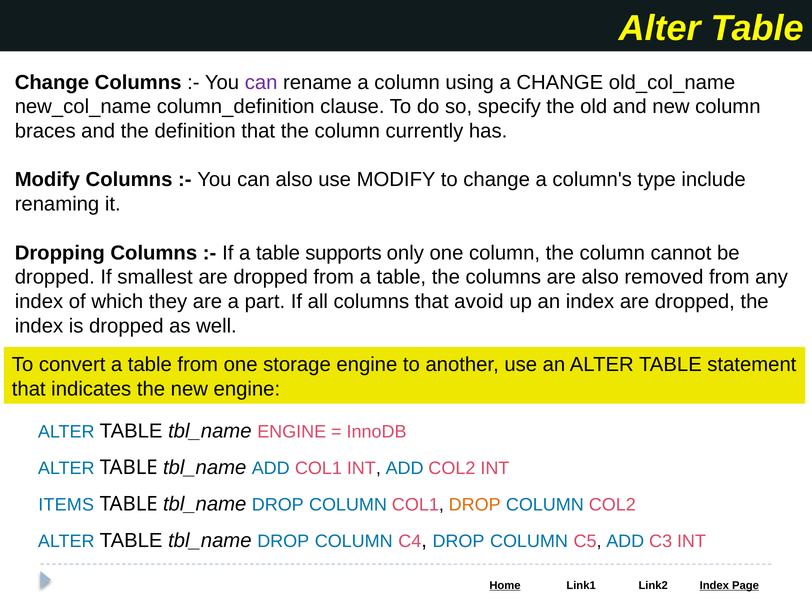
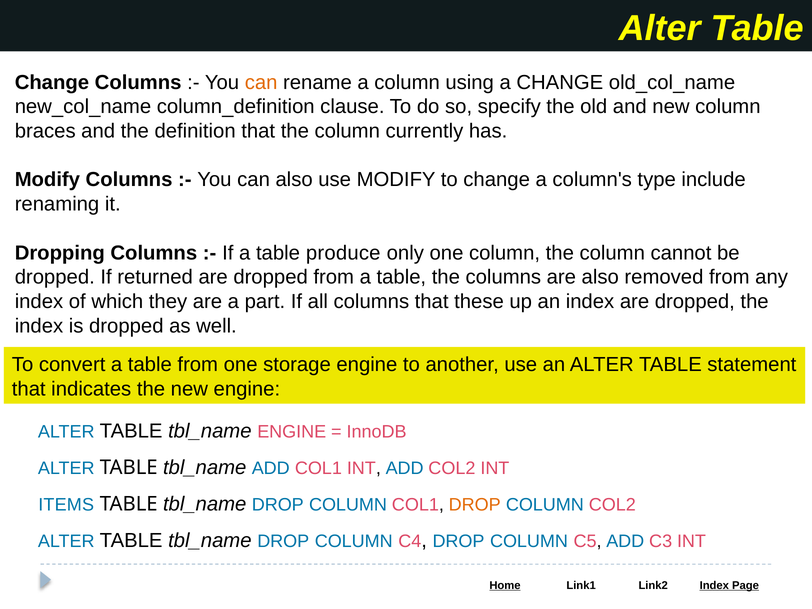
can colour: purple -> orange (261, 82)
supports: supports -> produce (343, 253)
smallest: smallest -> returned (155, 277)
avoid: avoid -> these (479, 302)
